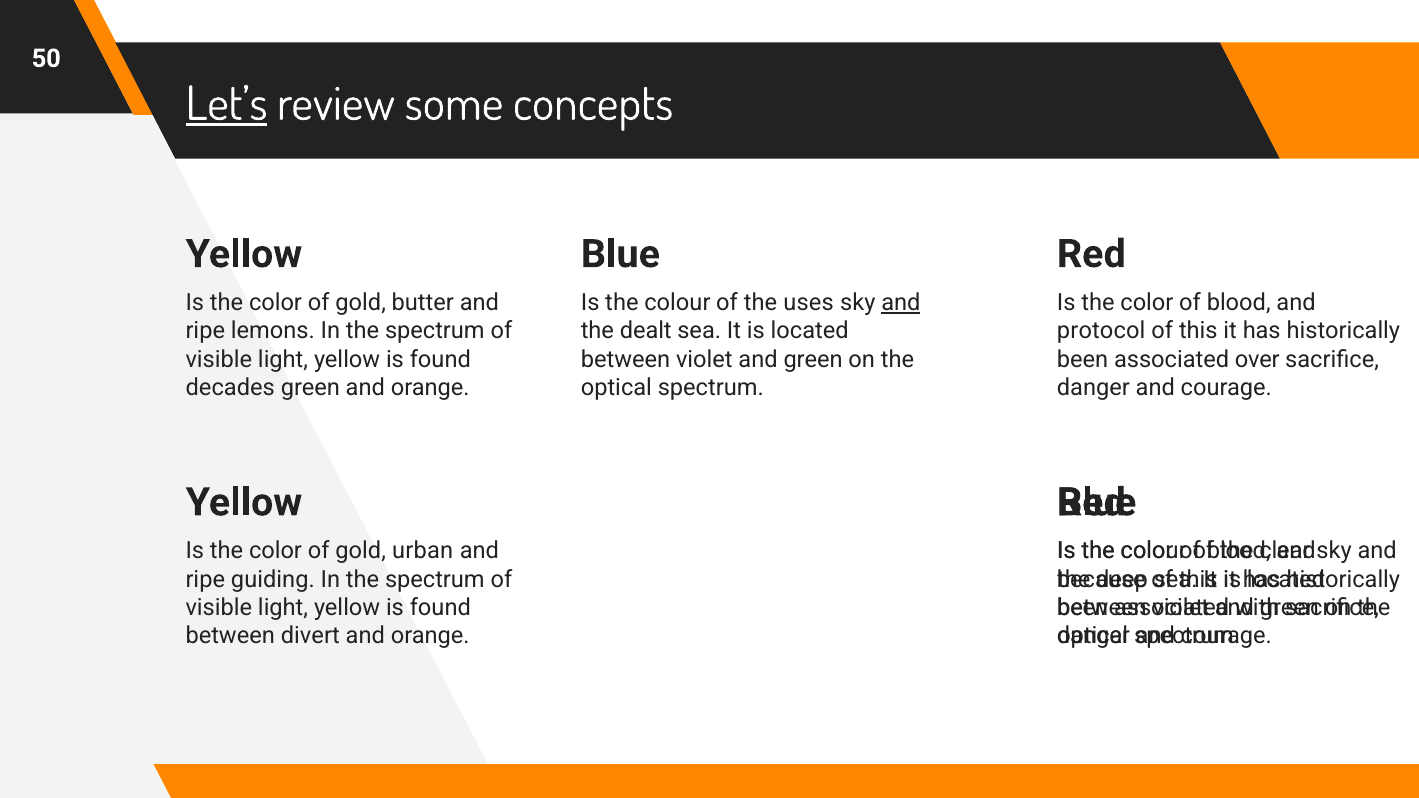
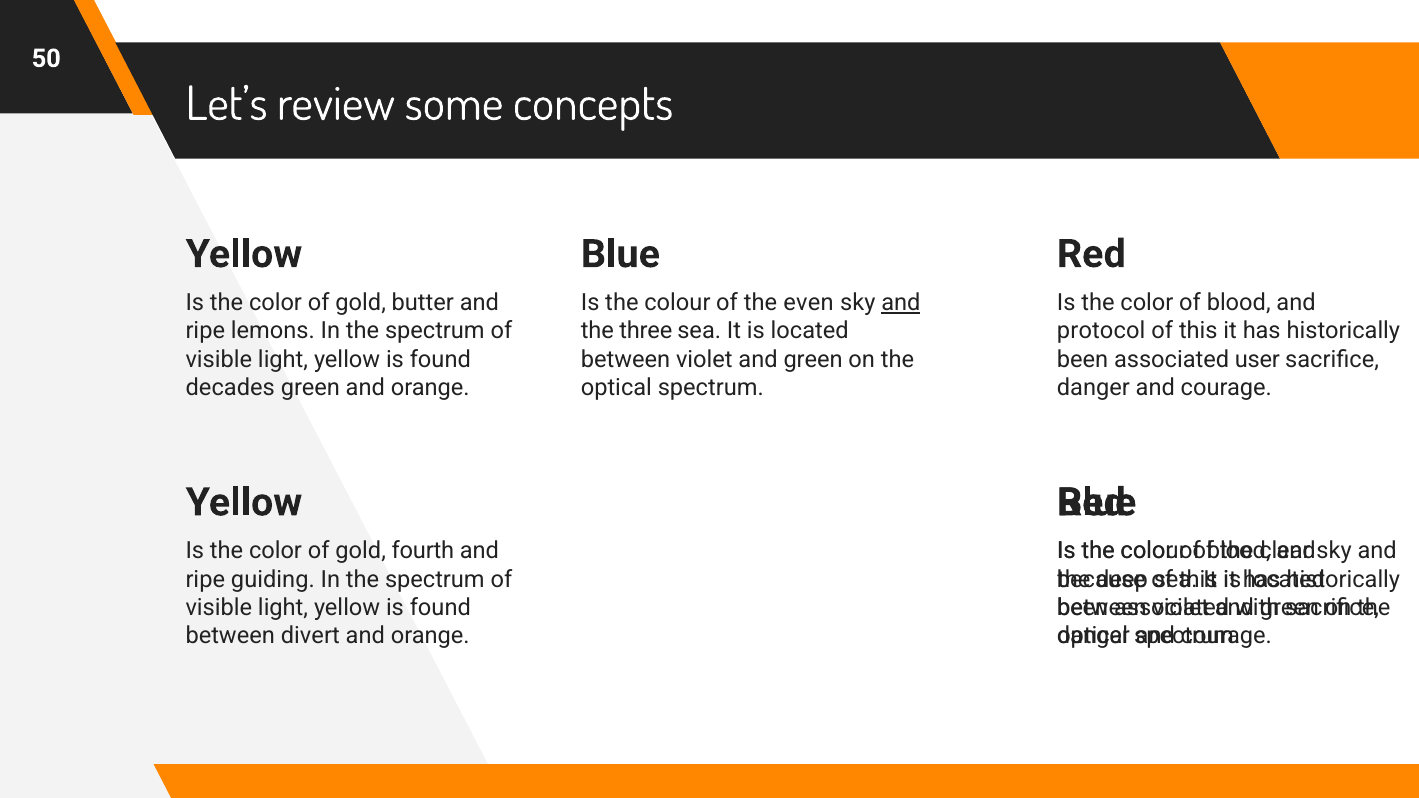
Let’s underline: present -> none (227, 104)
uses: uses -> even (809, 303)
dealt: dealt -> three (646, 331)
over: over -> user (1257, 360)
urban: urban -> fourth (423, 551)
